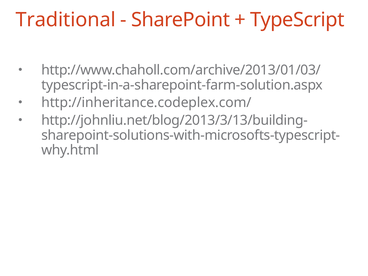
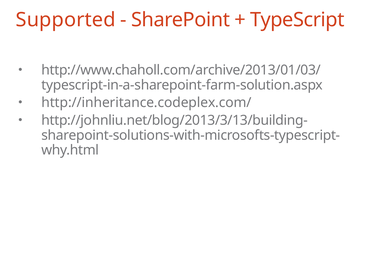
Traditional: Traditional -> Supported (66, 20)
